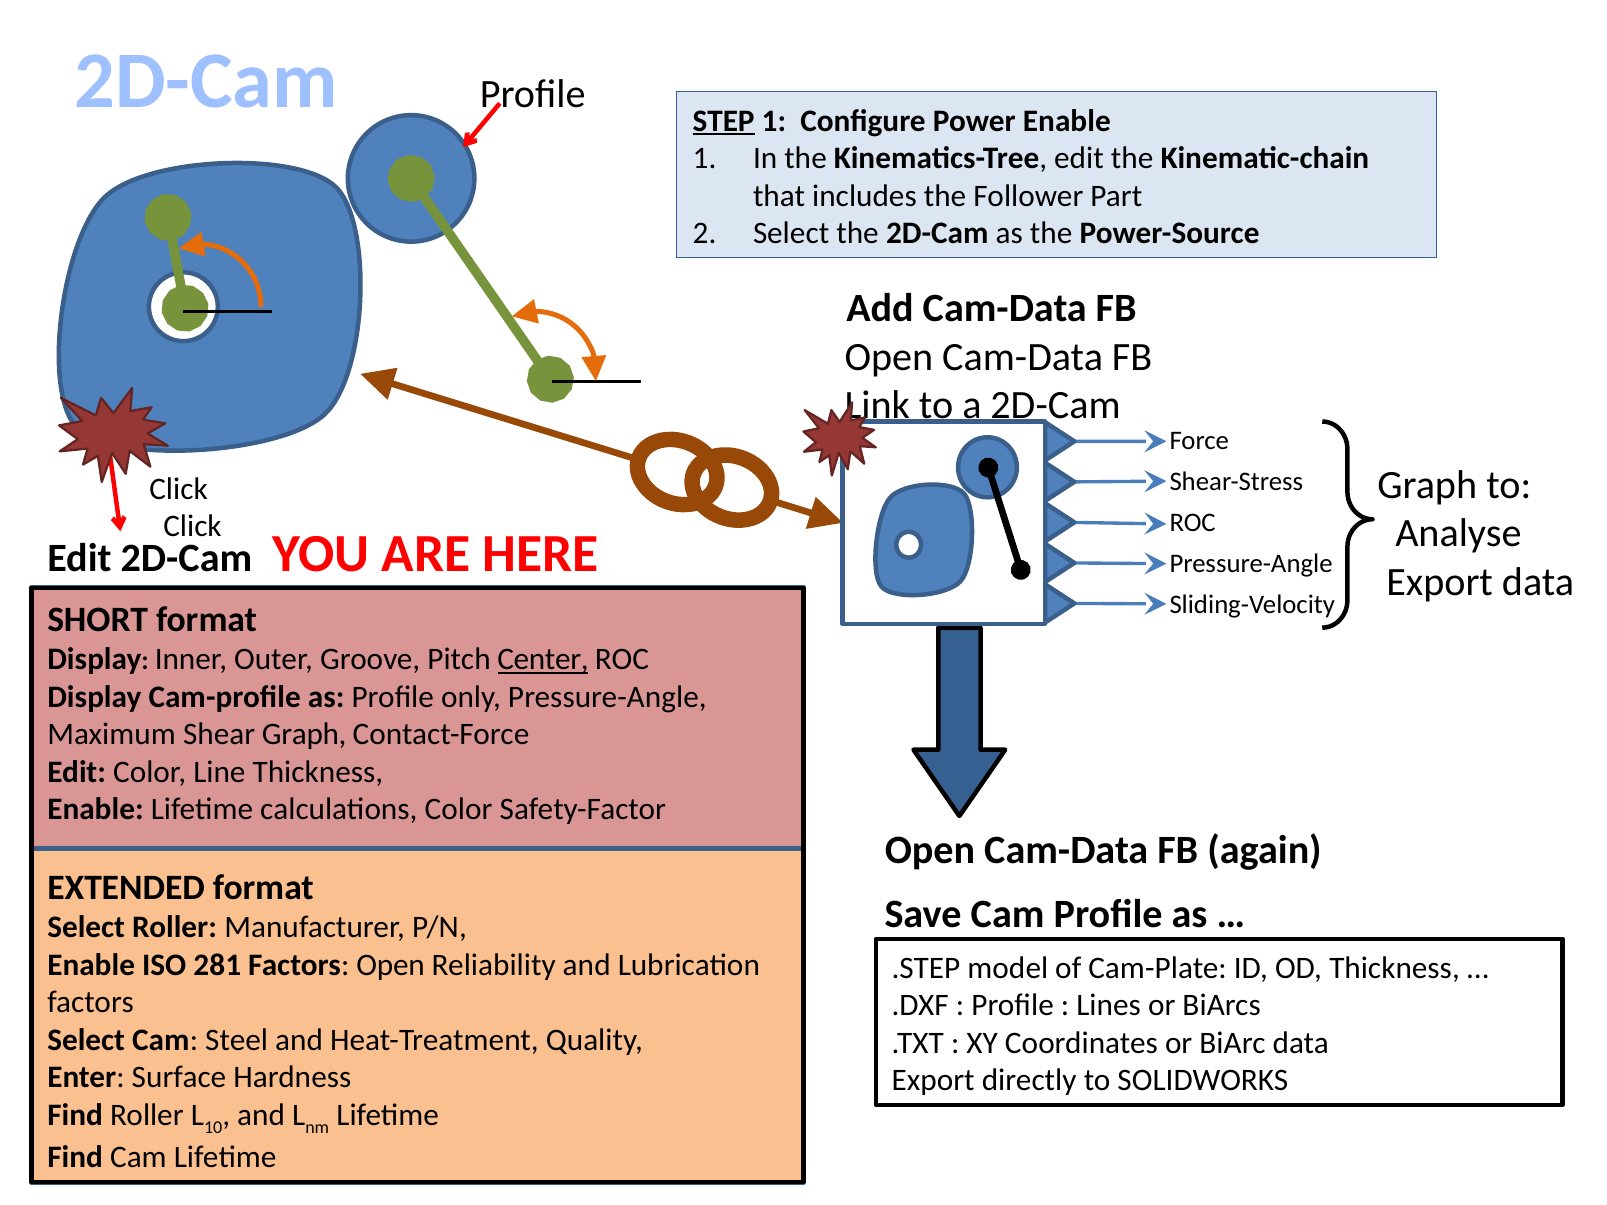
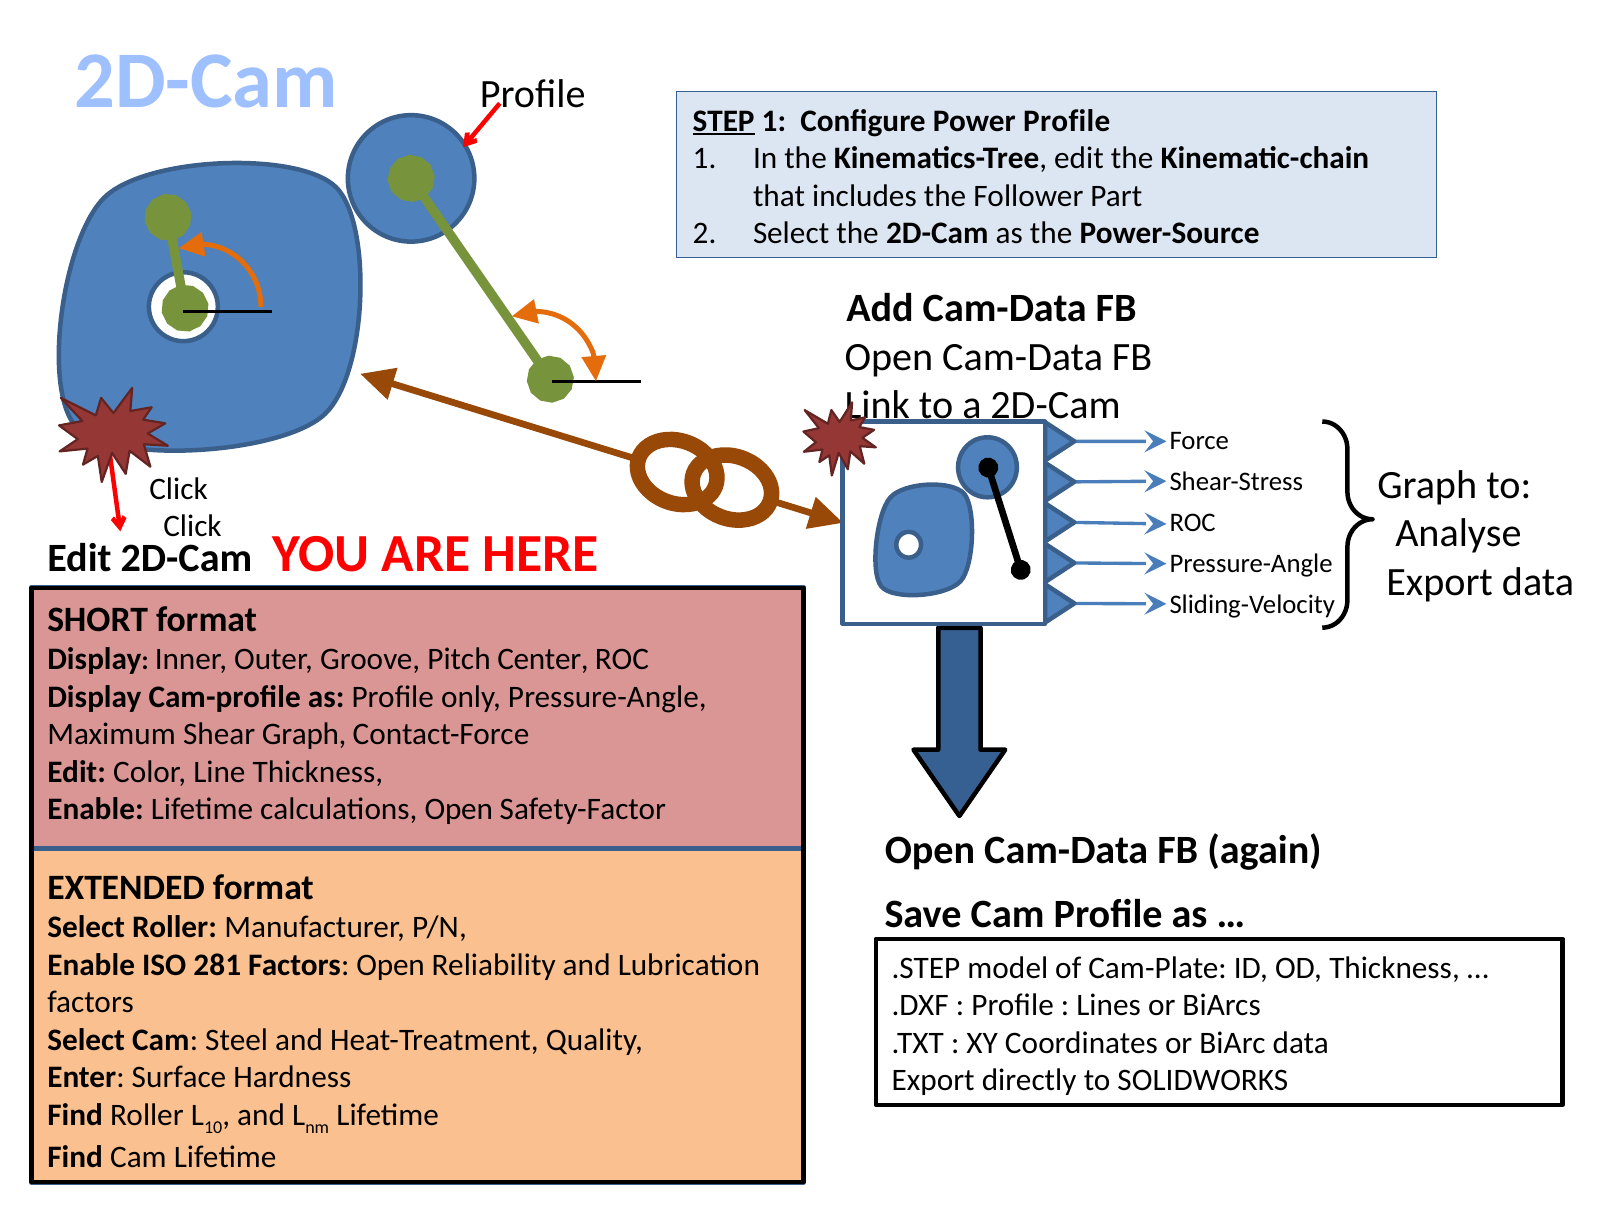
Power Enable: Enable -> Profile (1067, 121)
Center underline: present -> none (543, 660)
calculations Color: Color -> Open (459, 810)
